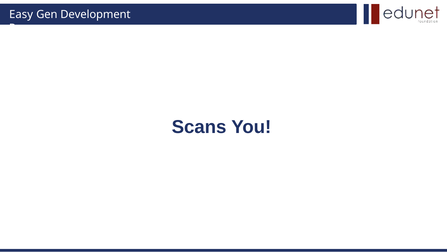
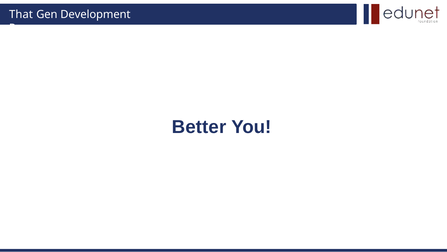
Easy: Easy -> That (21, 15)
Scans: Scans -> Better (199, 127)
